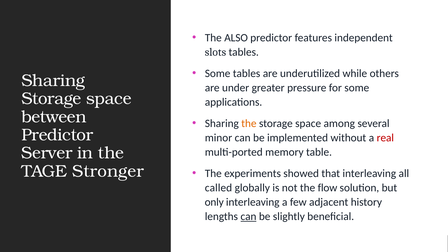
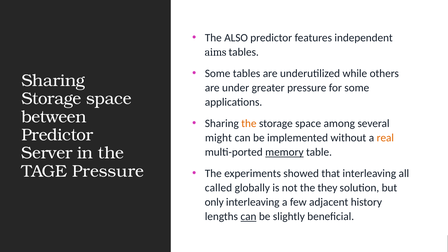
slots: slots -> aims (216, 52)
minor: minor -> might (218, 138)
real colour: red -> orange (385, 138)
memory underline: none -> present (284, 152)
TAGE Stronger: Stronger -> Pressure (108, 171)
flow: flow -> they (327, 188)
